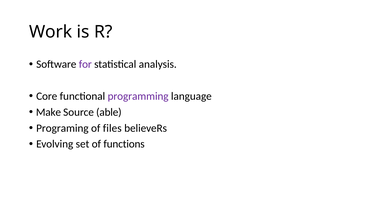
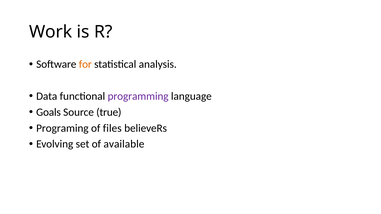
for colour: purple -> orange (85, 64)
Core: Core -> Data (47, 96)
Make: Make -> Goals (48, 112)
able: able -> true (109, 112)
functions: functions -> available (124, 144)
